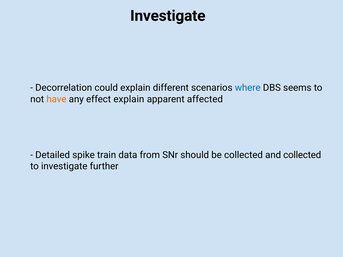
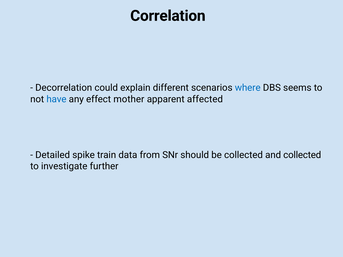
Investigate: Investigate -> Correlation (168, 16)
have colour: orange -> blue (56, 99)
effect explain: explain -> mother (129, 99)
